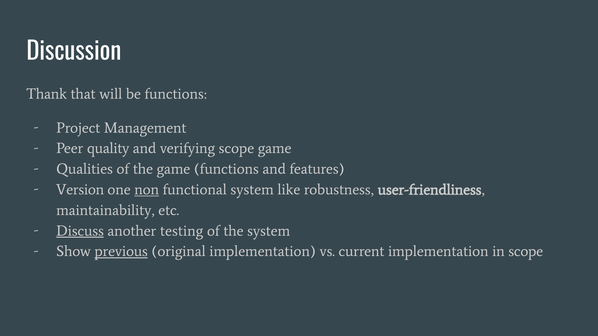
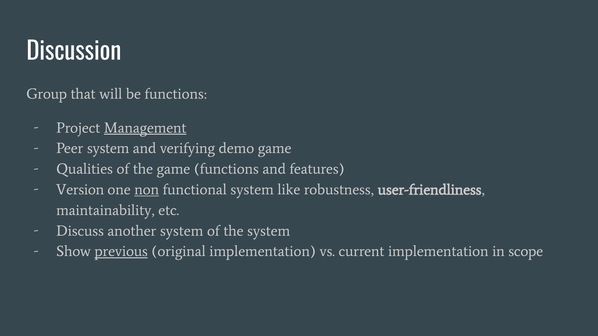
Thank: Thank -> Group (47, 94)
Management underline: none -> present (145, 128)
Peer quality: quality -> system (108, 149)
verifying scope: scope -> demo (236, 149)
Discuss underline: present -> none (80, 231)
another testing: testing -> system (182, 231)
